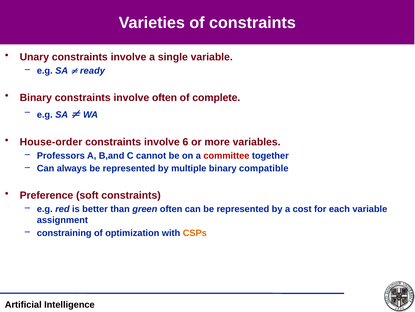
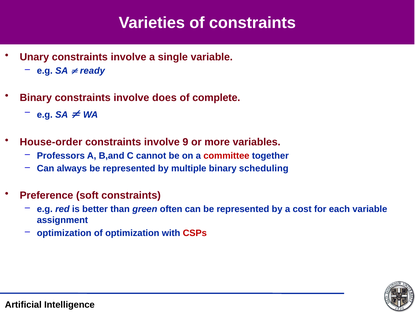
involve often: often -> does (164, 97)
6: 6 -> 9 (185, 142)
compatible: compatible -> scheduling (264, 168)
constraining: constraining -> optimization (64, 232)
CSPs colour: orange -> red (195, 232)
